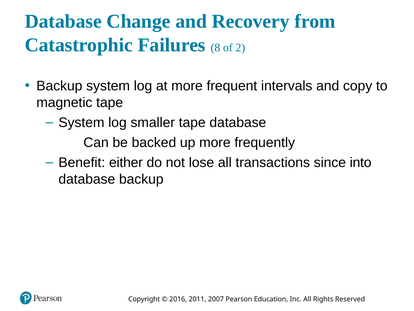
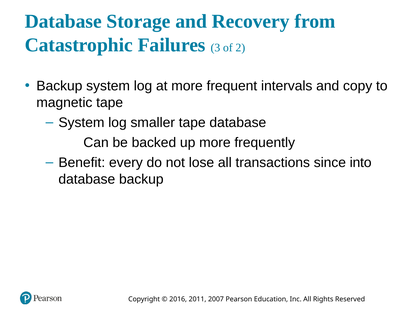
Change: Change -> Storage (139, 21)
8: 8 -> 3 (215, 48)
either: either -> every (126, 162)
